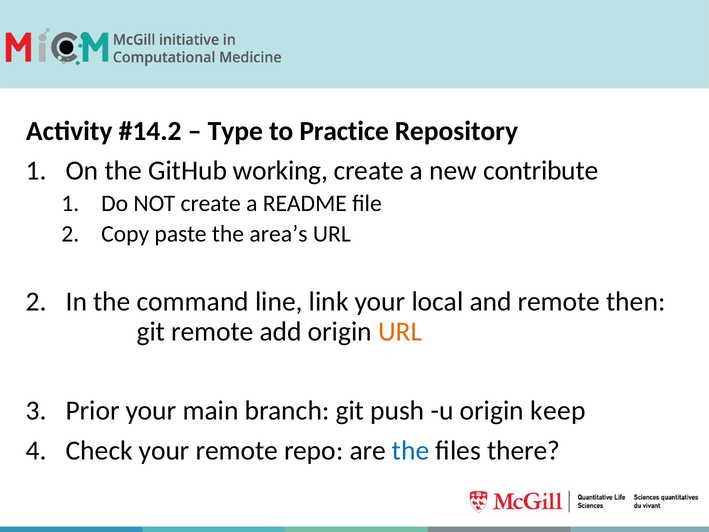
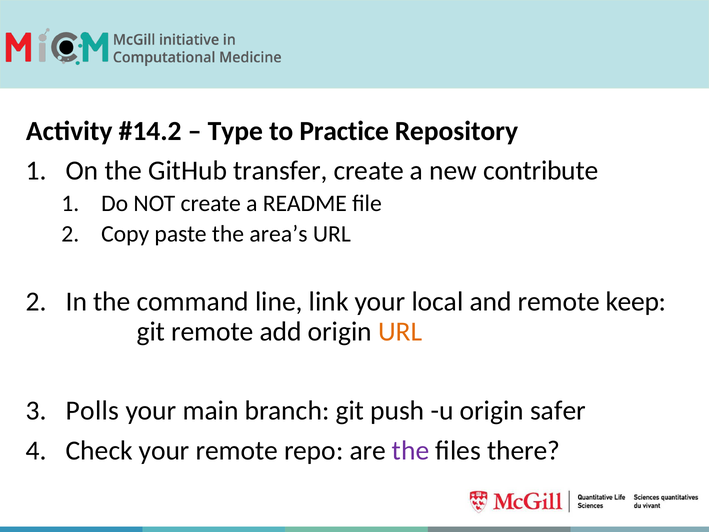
working: working -> transfer (280, 171)
then: then -> keep (636, 302)
Prior: Prior -> Polls (93, 411)
keep: keep -> safer (558, 411)
the colour: blue -> purple (411, 450)
